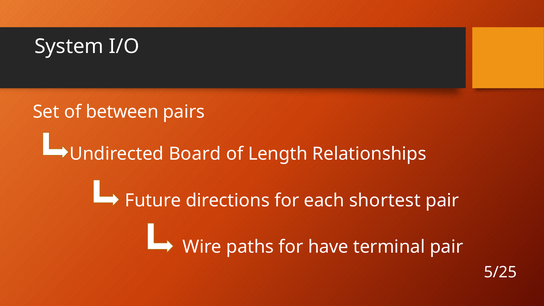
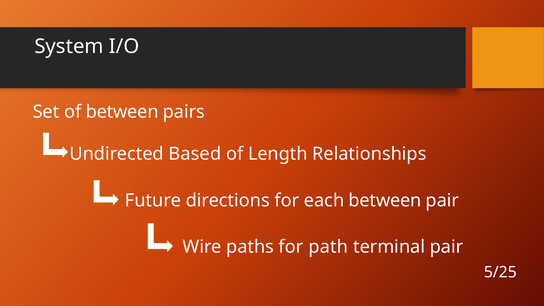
Board: Board -> Based (195, 154)
each shortest: shortest -> between (385, 200)
have: have -> path (328, 247)
